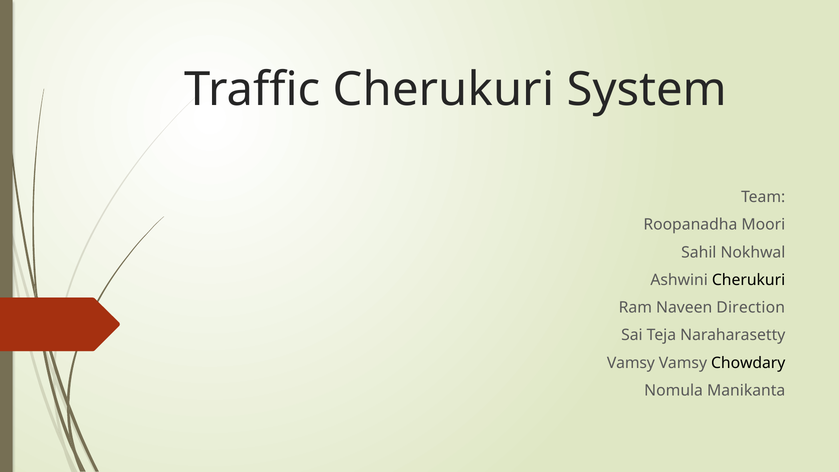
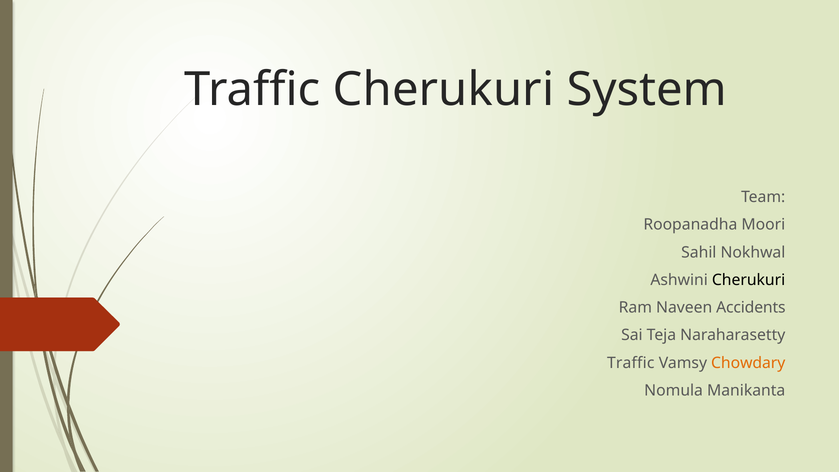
Direction: Direction -> Accidents (751, 308)
Vamsy: Vamsy -> Traffic (631, 363)
Chowdary colour: black -> orange (748, 363)
